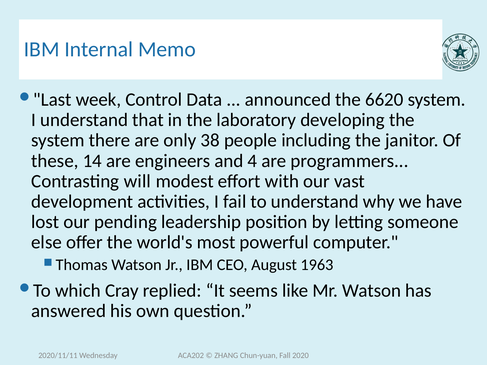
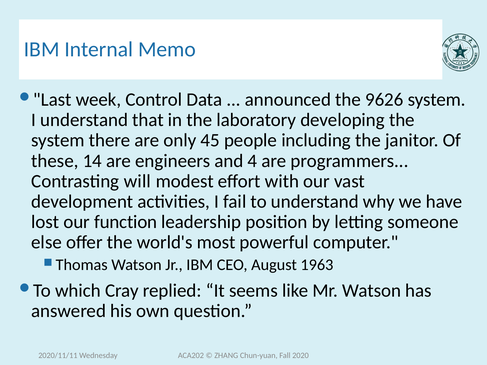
6620: 6620 -> 9626 (384, 100)
38: 38 -> 45 (210, 140)
pending: pending -> function (126, 222)
